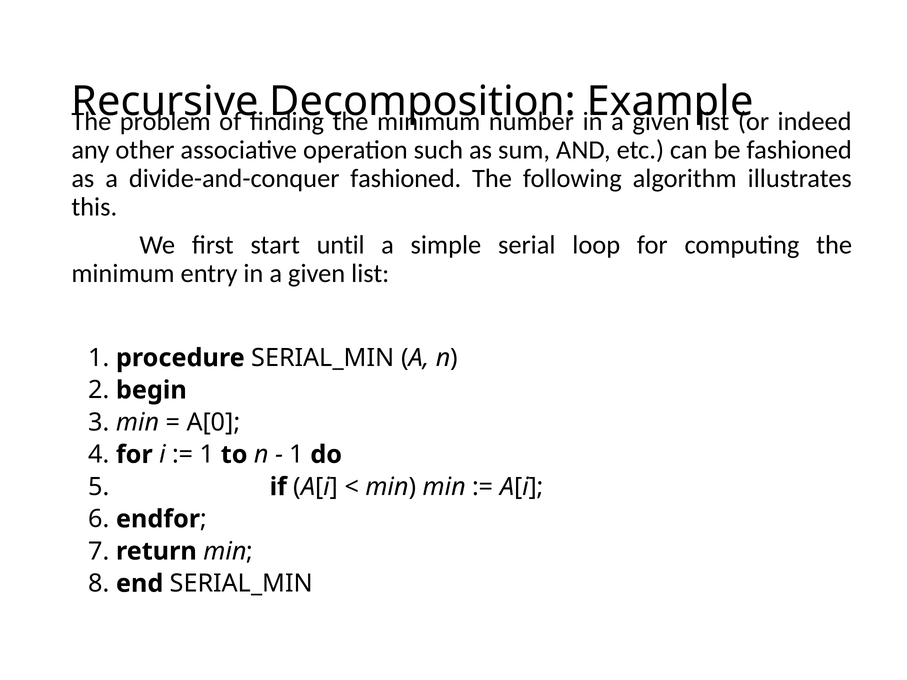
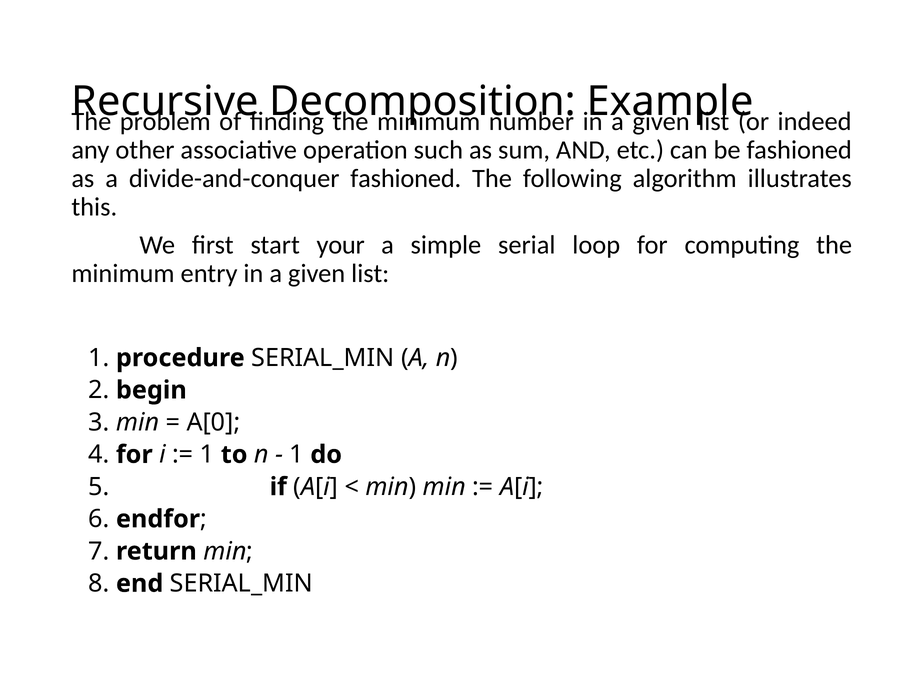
until: until -> your (341, 245)
